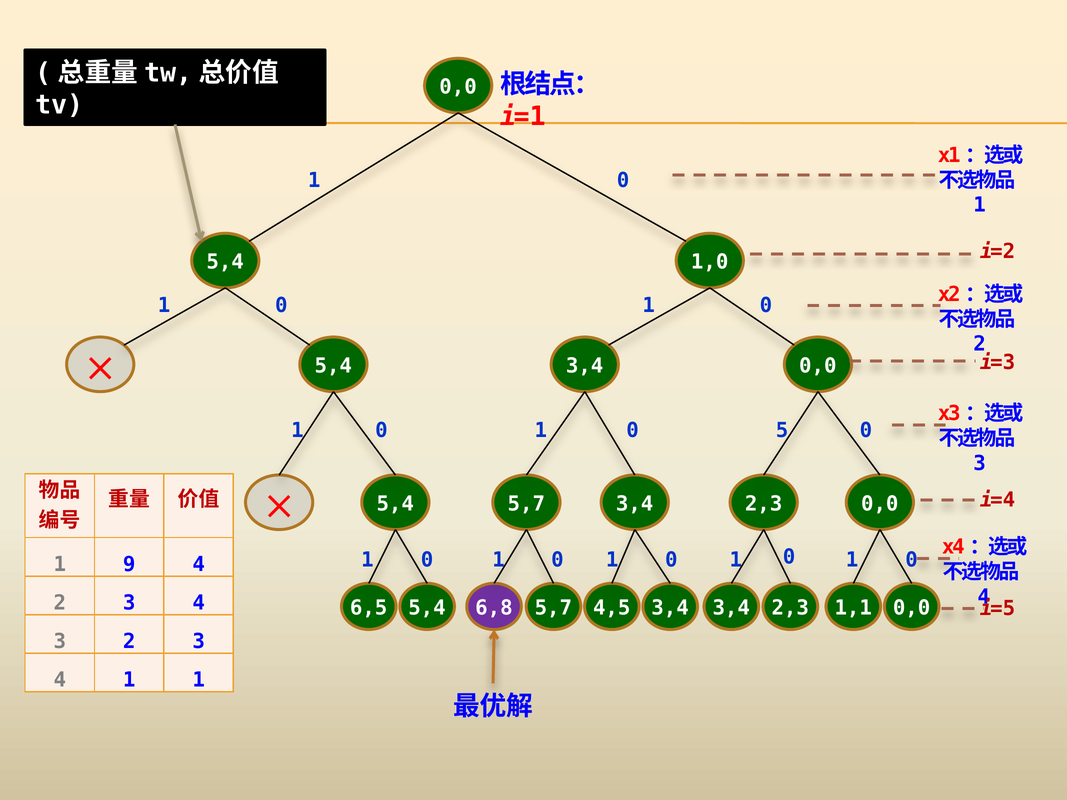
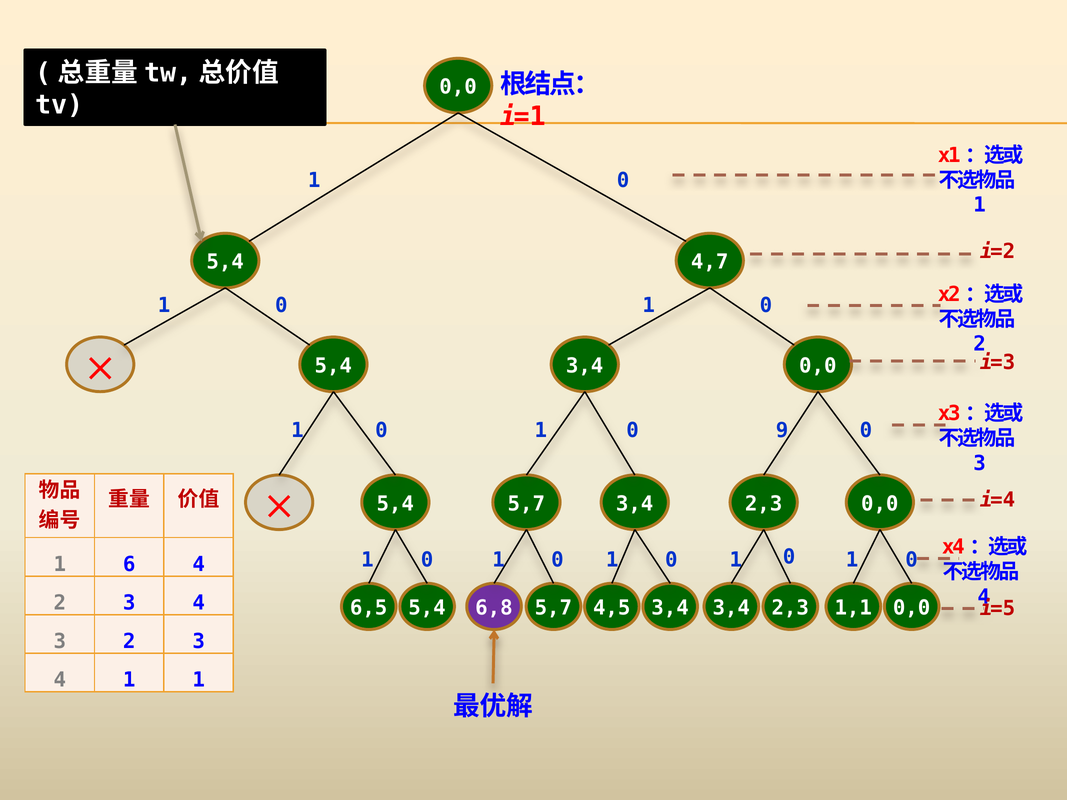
1,0: 1,0 -> 4,7 (710, 262)
5: 5 -> 9 (782, 431)
9: 9 -> 6 (129, 564)
